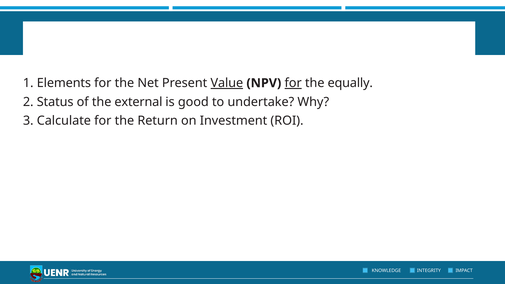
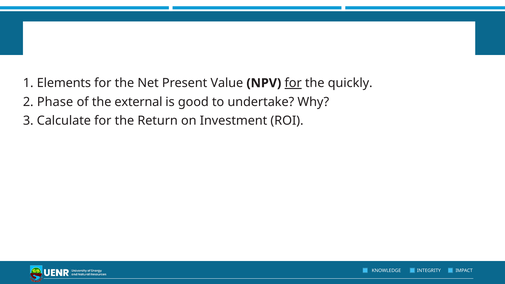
Value underline: present -> none (227, 83)
equally: equally -> quickly (350, 83)
Status: Status -> Phase (55, 102)
